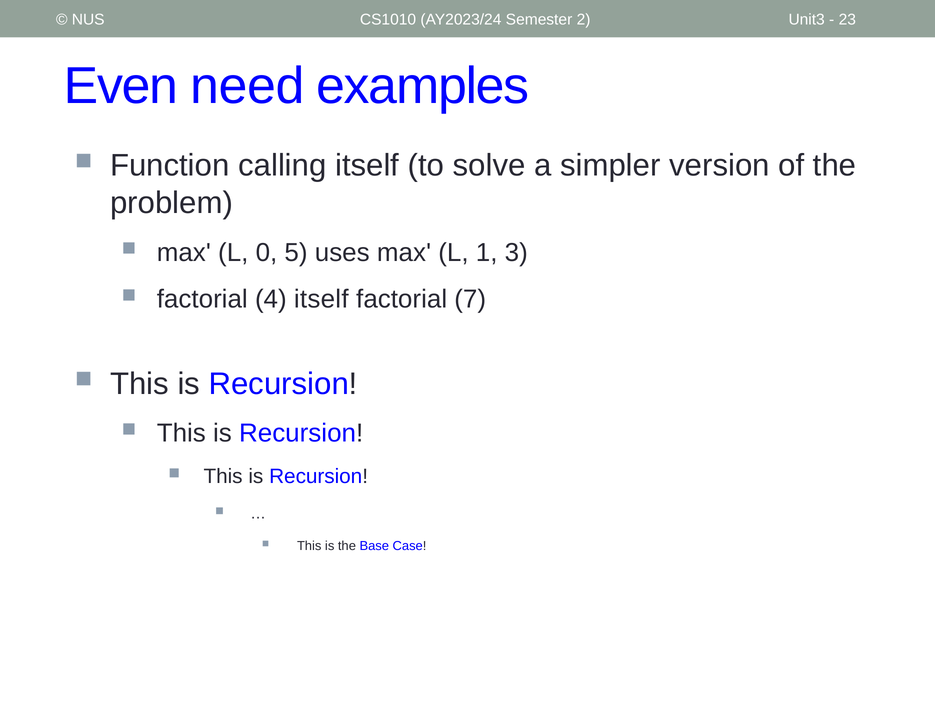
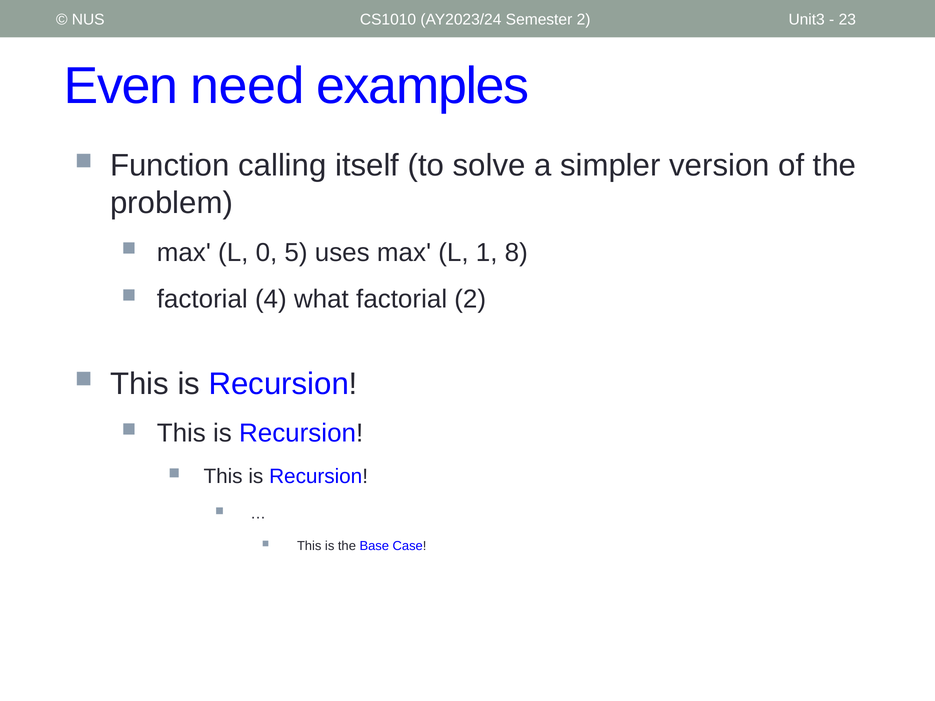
3: 3 -> 8 (516, 253)
4 itself: itself -> what (321, 299)
factorial 7: 7 -> 2 (470, 299)
